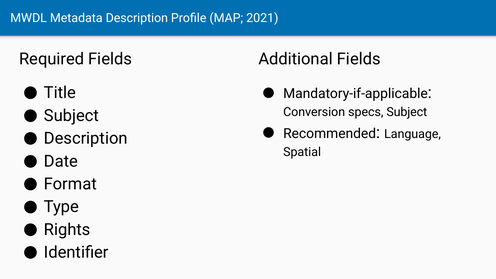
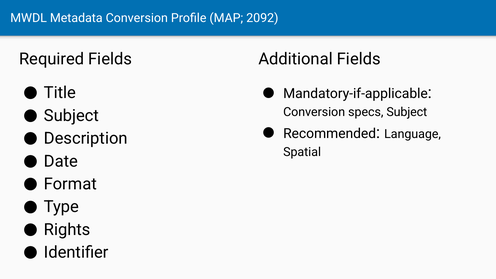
Metadata Description: Description -> Conversion (137, 18)
2021: 2021 -> 2092 (262, 18)
